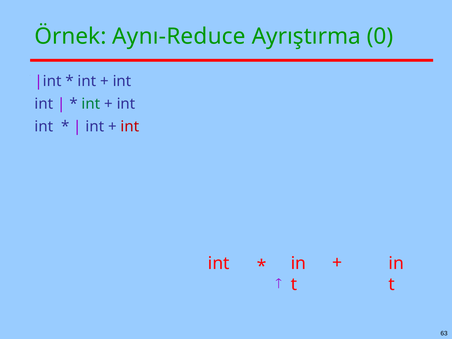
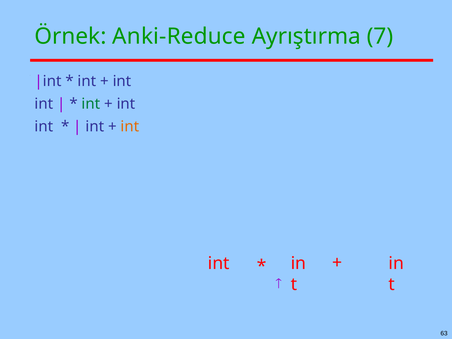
Aynı-Reduce: Aynı-Reduce -> Anki-Reduce (179, 36)
0: 0 -> 7 (380, 36)
int colour: red -> orange (130, 126)
